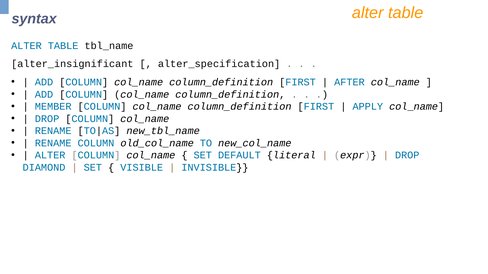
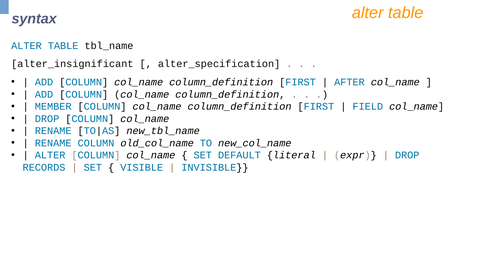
APPLY: APPLY -> FIELD (368, 107)
DIAMOND: DIAMOND -> RECORDS (44, 168)
